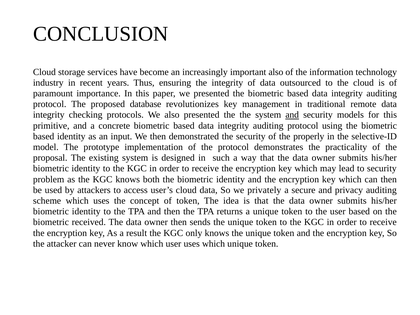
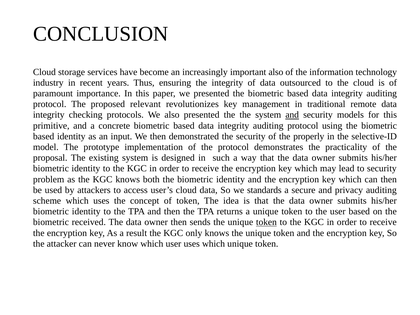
database: database -> relevant (145, 104)
privately: privately -> standards (264, 190)
token underline: none -> present (266, 222)
